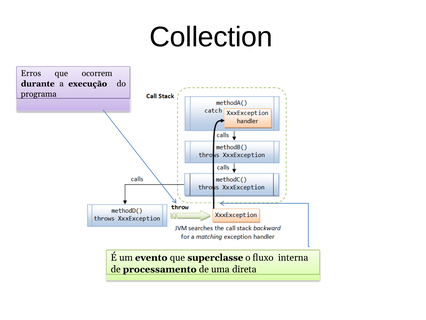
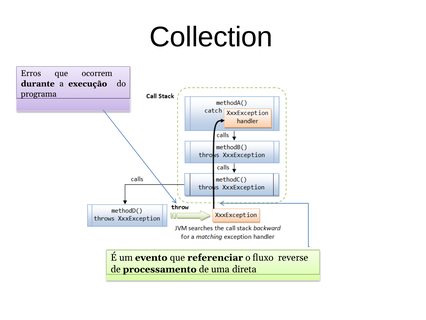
superclasse: superclasse -> referenciar (215, 257)
interna: interna -> reverse (293, 257)
